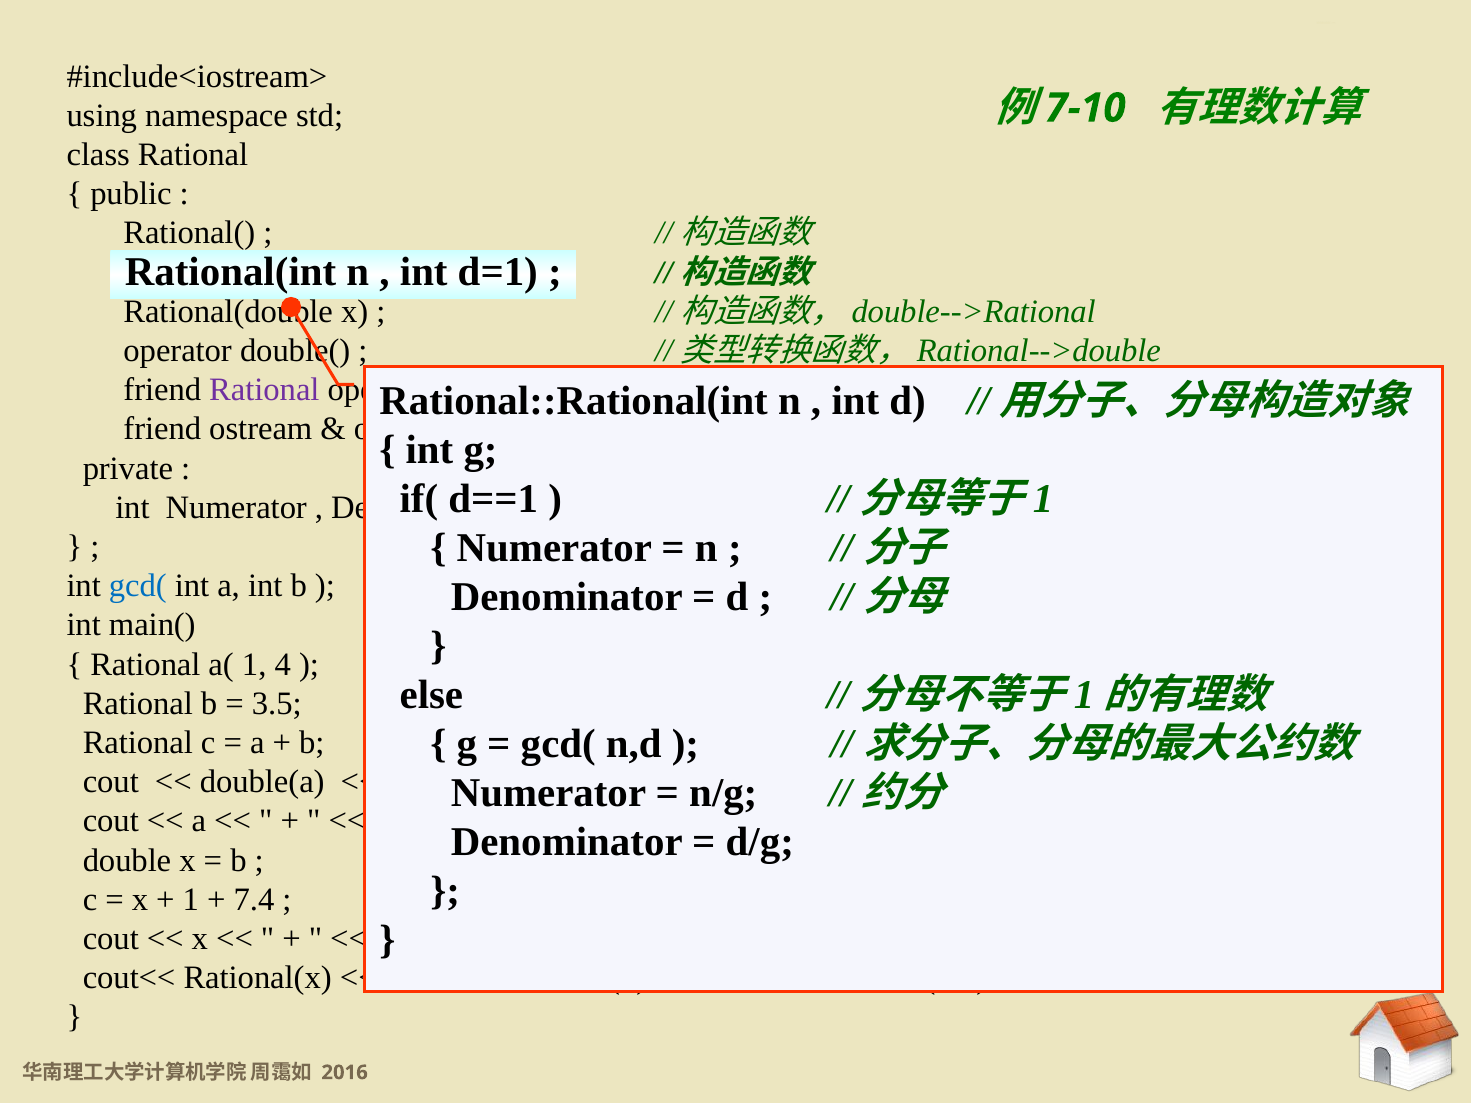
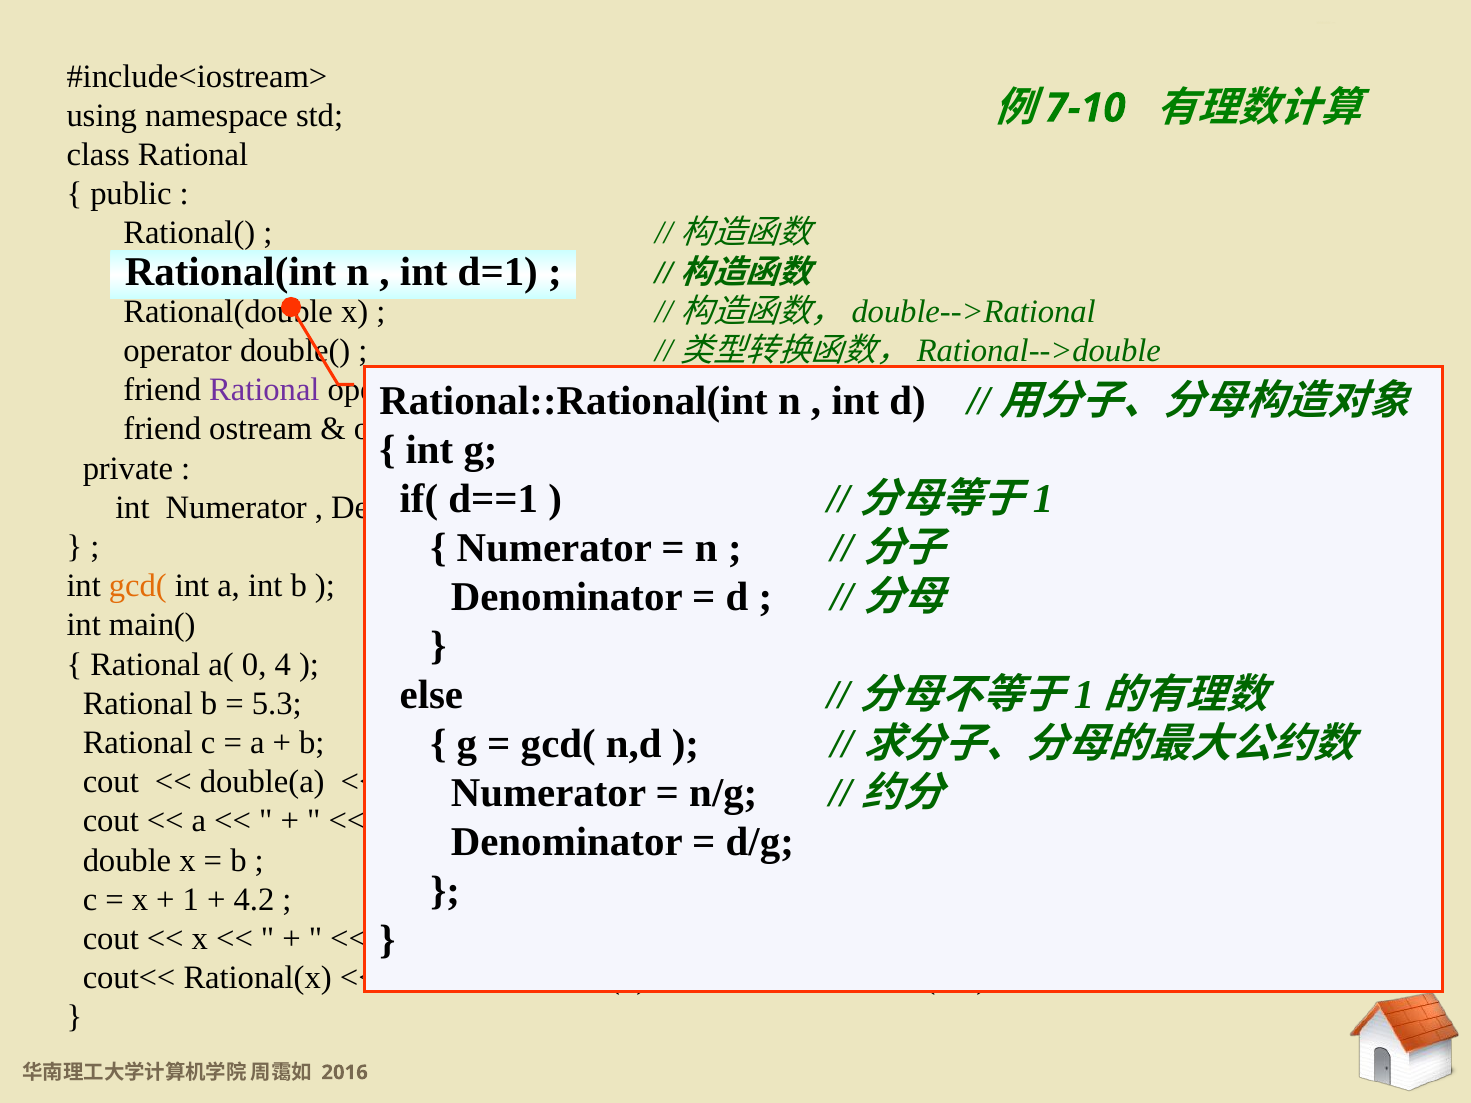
gcd( colour: blue -> orange (138, 586)
a( 1: 1 -> 0 (254, 664)
3.5: 3.5 -> 5.3 (277, 704)
7.4: 7.4 -> 4.2 (254, 900)
